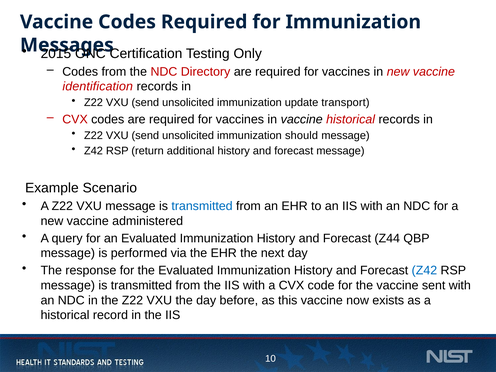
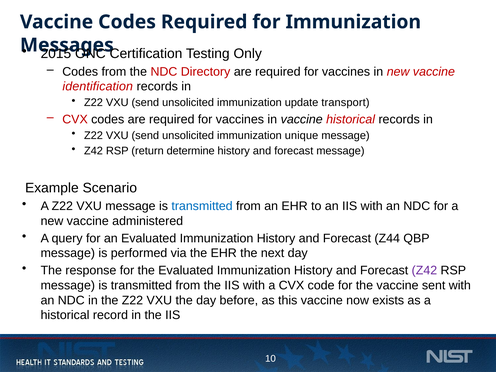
should: should -> unique (302, 135)
additional: additional -> determine (191, 151)
Z42 colour: blue -> purple (424, 271)
